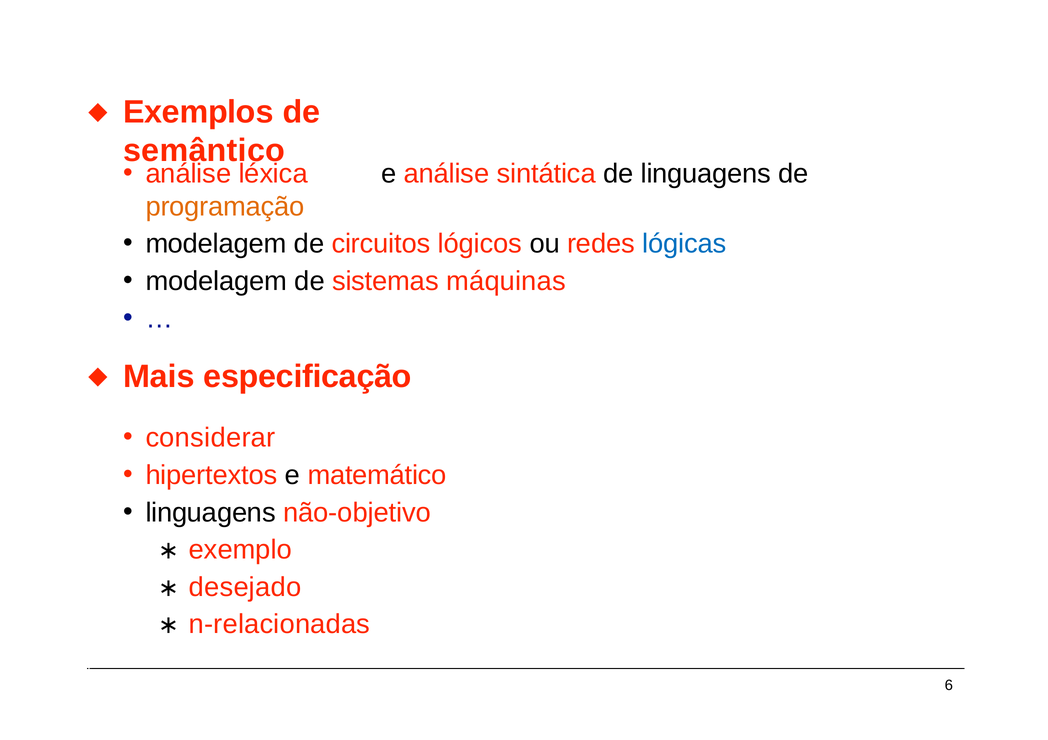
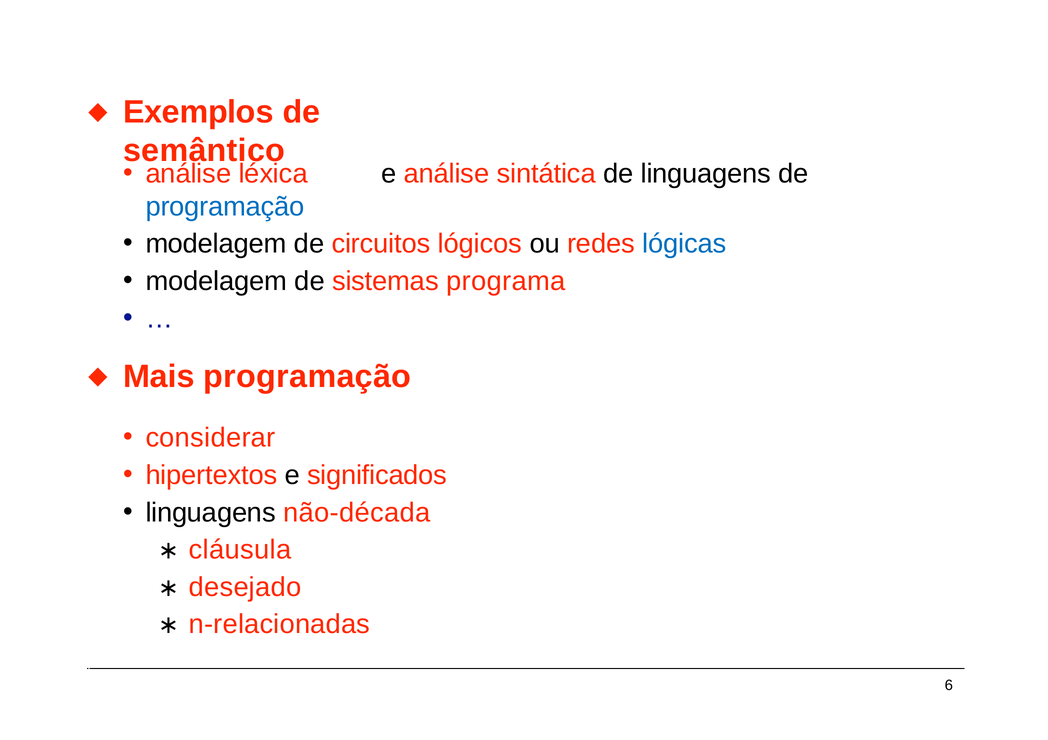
programação colour: orange -> blue (225, 207)
máquinas: máquinas -> programa (506, 281)
Mais especificação: especificação -> programação (307, 377)
matemático: matemático -> significados (377, 476)
não-objetivo: não-objetivo -> não-década (357, 513)
exemplo: exemplo -> cláusula (240, 550)
